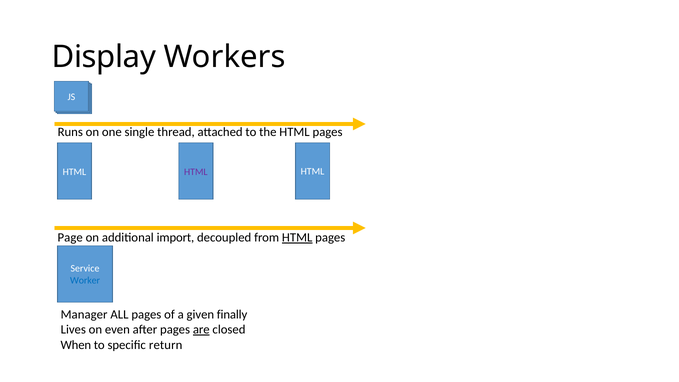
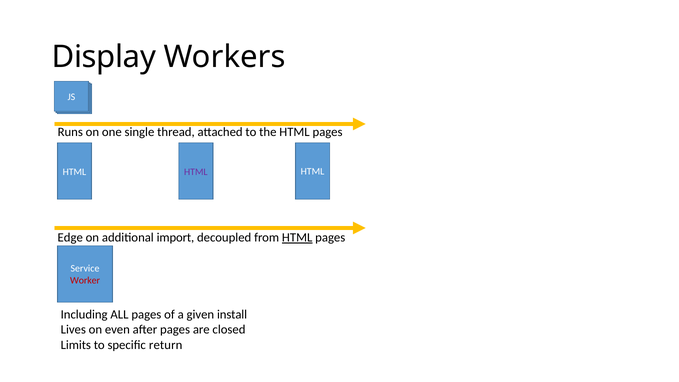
Page: Page -> Edge (70, 238)
Worker colour: blue -> red (85, 281)
Manager: Manager -> Including (84, 314)
finally: finally -> install (232, 314)
are underline: present -> none (201, 330)
When: When -> Limits (76, 345)
